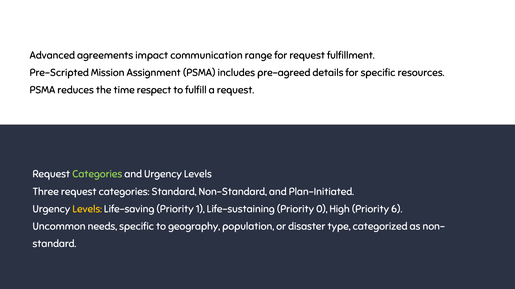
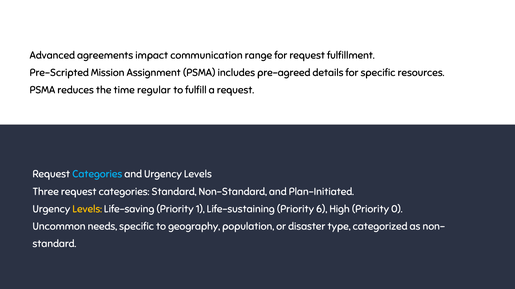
respect: respect -> regular (154, 90)
Categories colour: light green -> light blue (97, 175)
0: 0 -> 6 (322, 209)
6: 6 -> 0 (397, 209)
